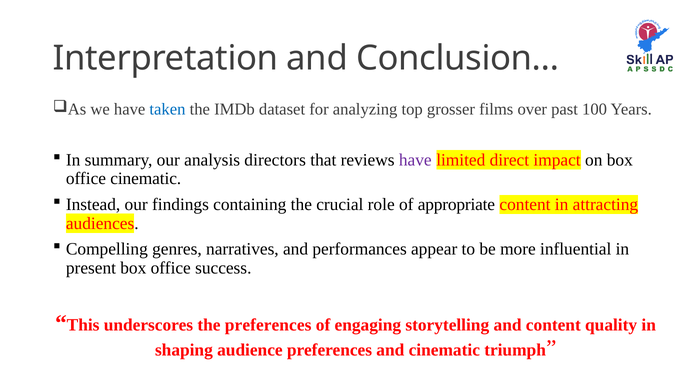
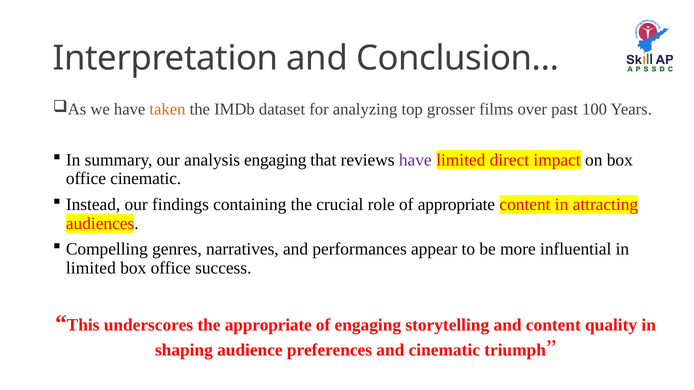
taken colour: blue -> orange (167, 109)
analysis directors: directors -> engaging (275, 160)
present: present -> limited (91, 268)
the preferences: preferences -> appropriate (268, 325)
